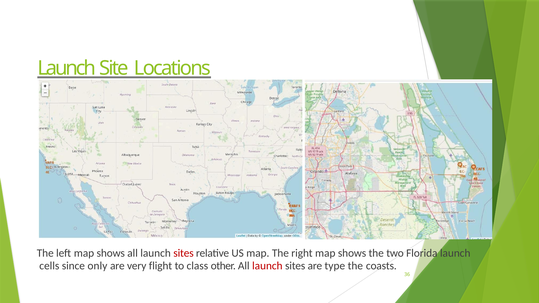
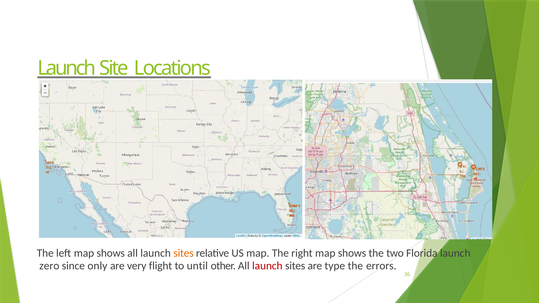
sites colour: red -> orange (184, 253)
cells: cells -> zero (49, 266)
class: class -> until (197, 266)
coasts: coasts -> errors (381, 266)
